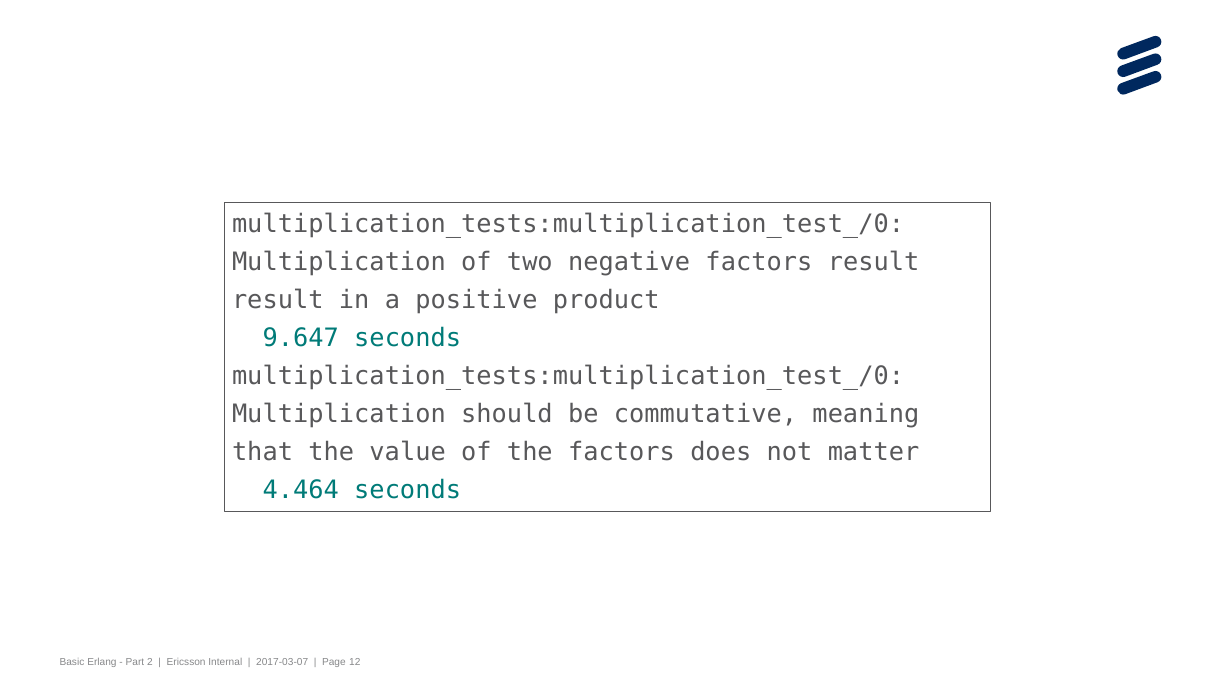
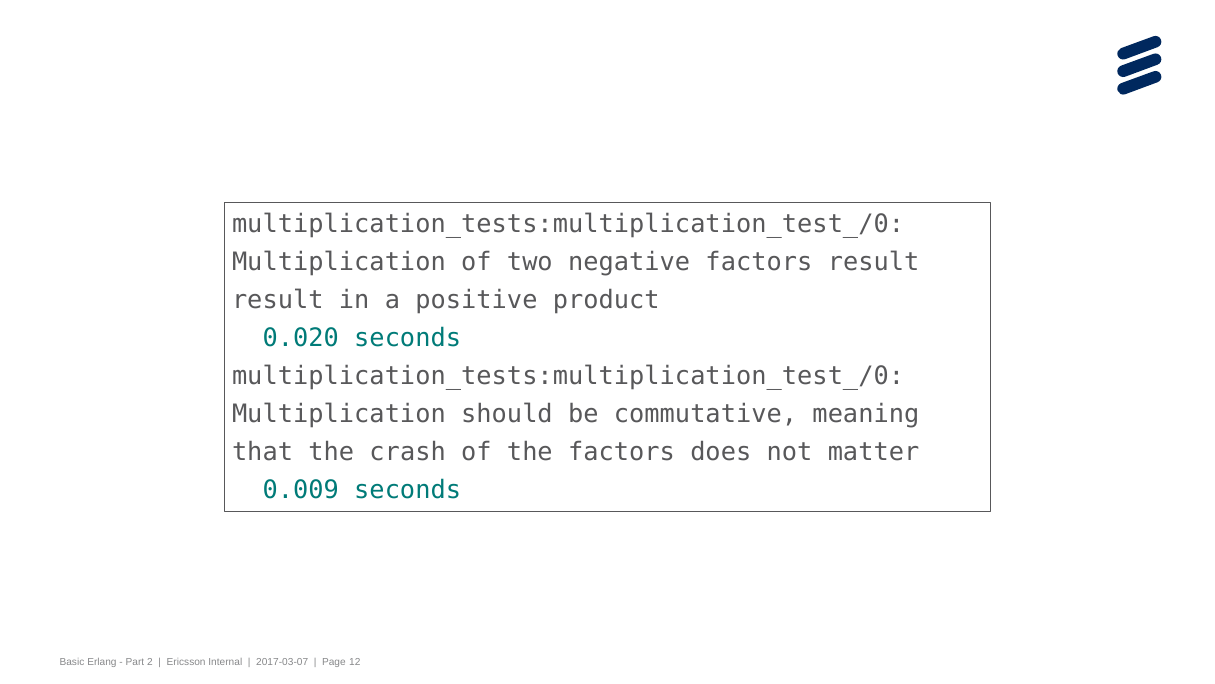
9.647: 9.647 -> 0.020 (301, 338)
value: value -> crash (408, 452)
4.464: 4.464 -> 0.009 (301, 490)
